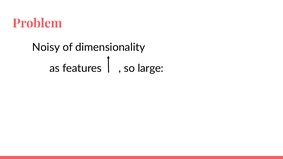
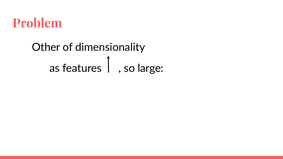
Noisy: Noisy -> Other (46, 47)
